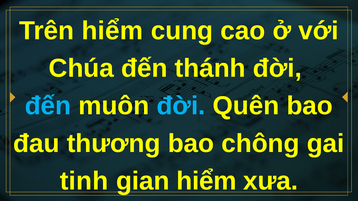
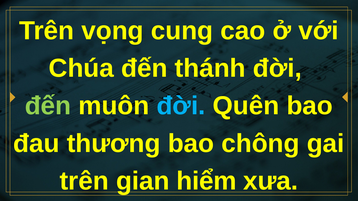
Trên hiểm: hiểm -> vọng (113, 31)
đến colour: light blue -> light green (48, 106)
tinh: tinh -> trên (84, 181)
